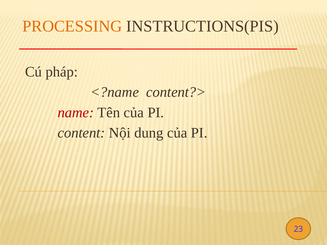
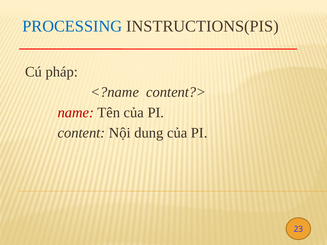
PROCESSING colour: orange -> blue (72, 26)
